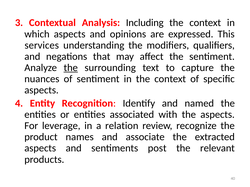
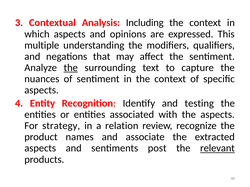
services: services -> multiple (42, 45)
named: named -> testing (199, 104)
leverage: leverage -> strategy (61, 126)
relevant underline: none -> present (217, 149)
